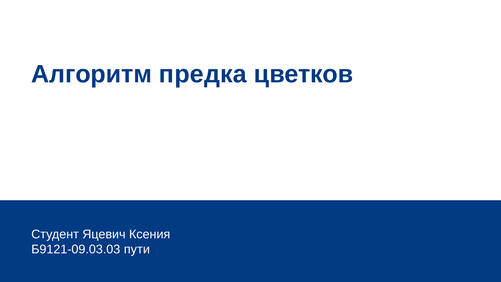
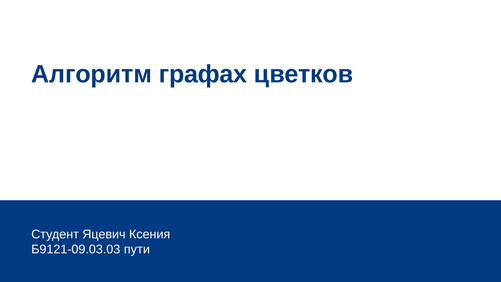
предка: предка -> графах (203, 74)
